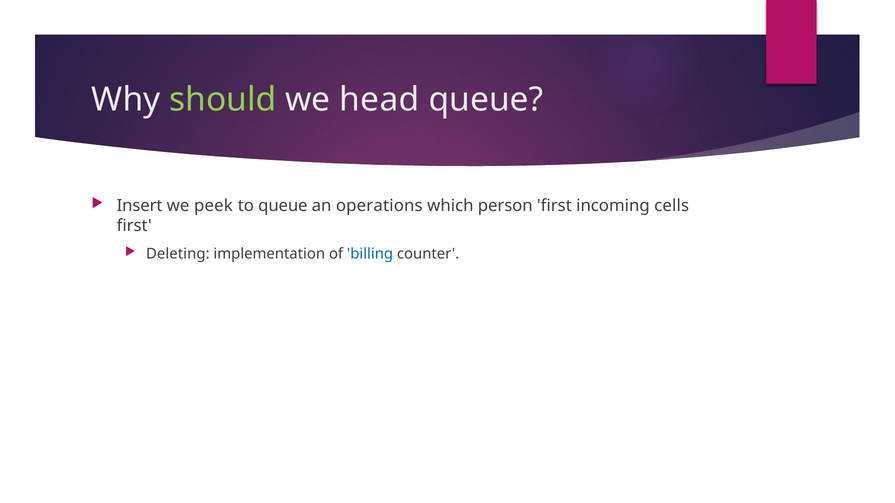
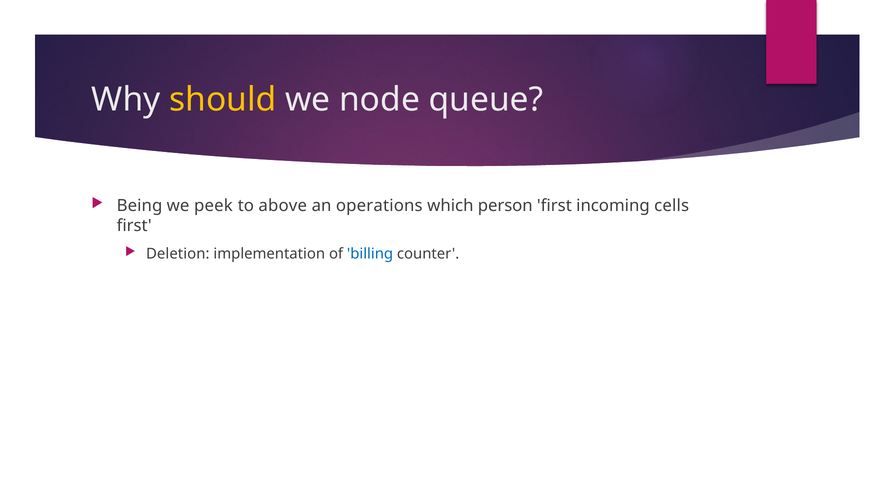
should colour: light green -> yellow (223, 100)
head: head -> node (380, 100)
Insert: Insert -> Being (139, 206)
to queue: queue -> above (283, 206)
Deleting: Deleting -> Deletion (178, 254)
